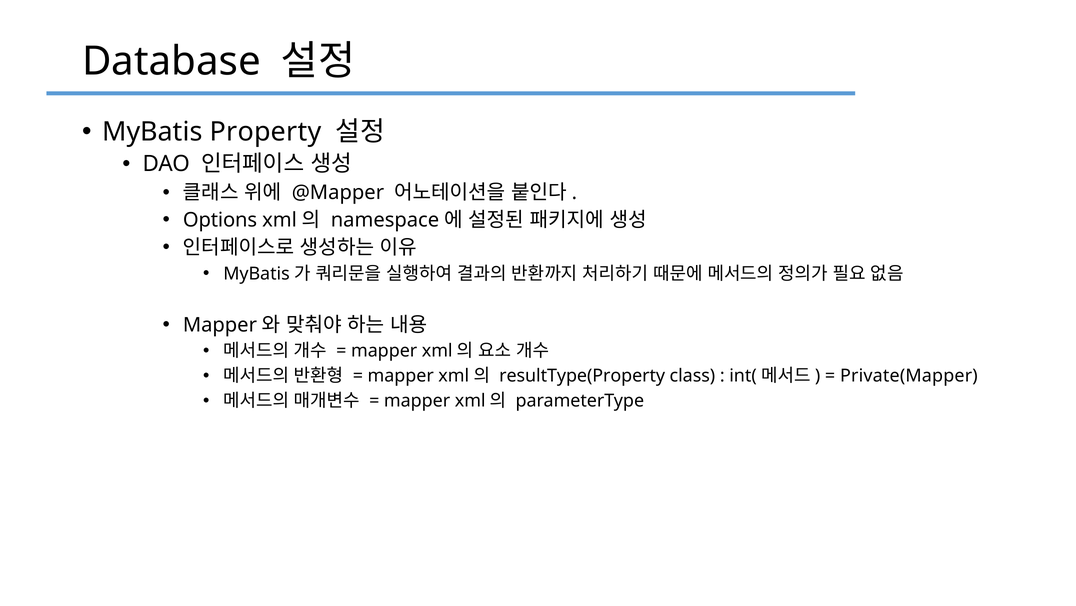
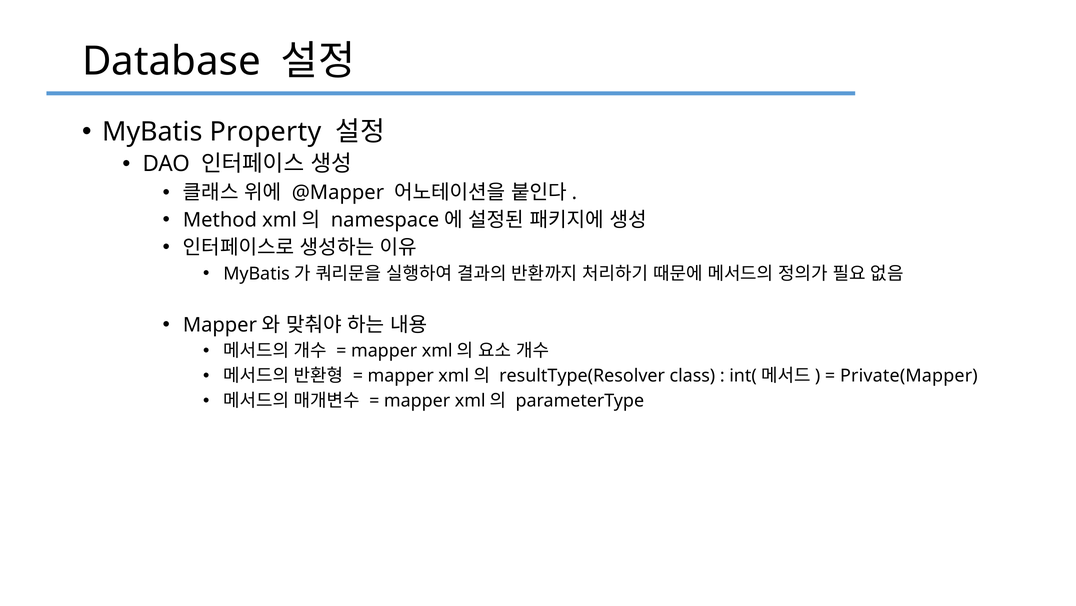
Options: Options -> Method (220, 220)
resultType(Property: resultType(Property -> resultType(Resolver (582, 376)
